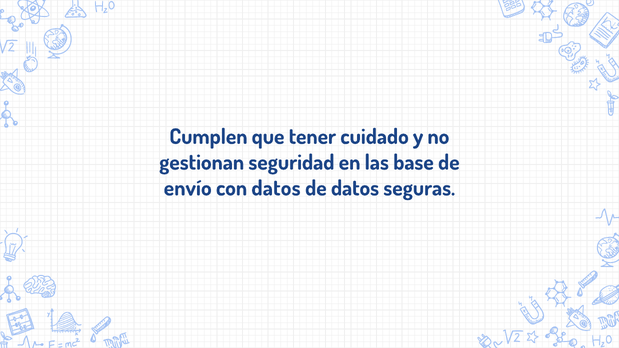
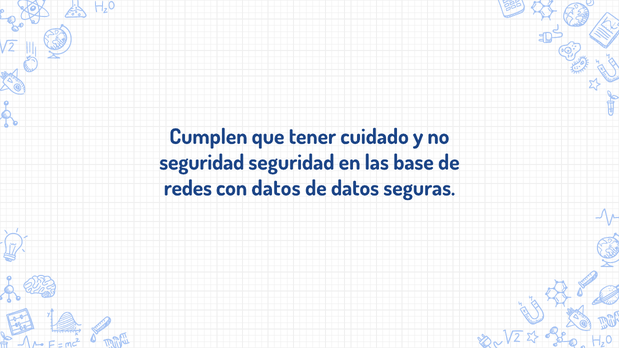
gestionan: gestionan -> seguridad (202, 163)
envío: envío -> redes (188, 188)
